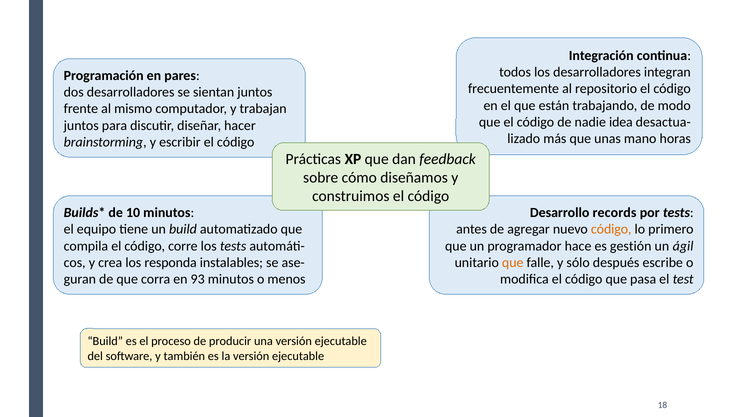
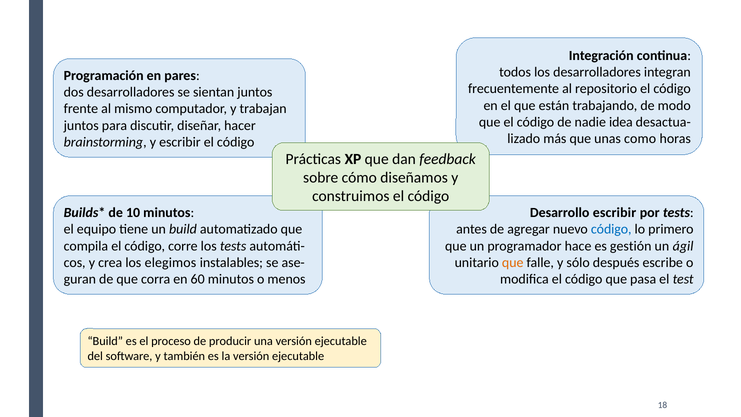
mano: mano -> como (640, 139)
Desarrollo records: records -> escribir (615, 213)
código colour: orange -> blue (611, 229)
responda: responda -> elegimos (170, 263)
93: 93 -> 60 (198, 279)
